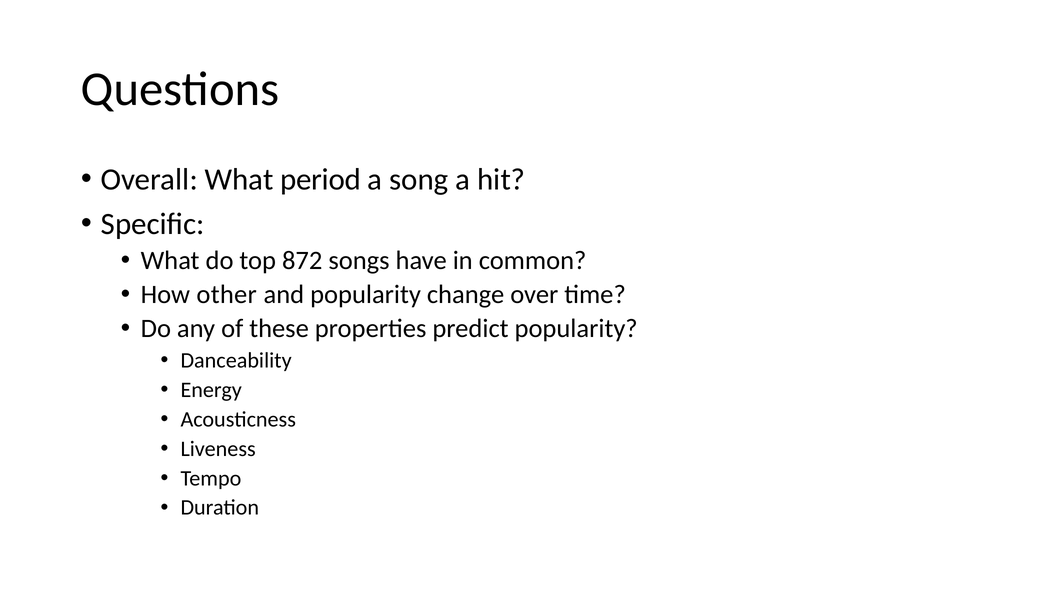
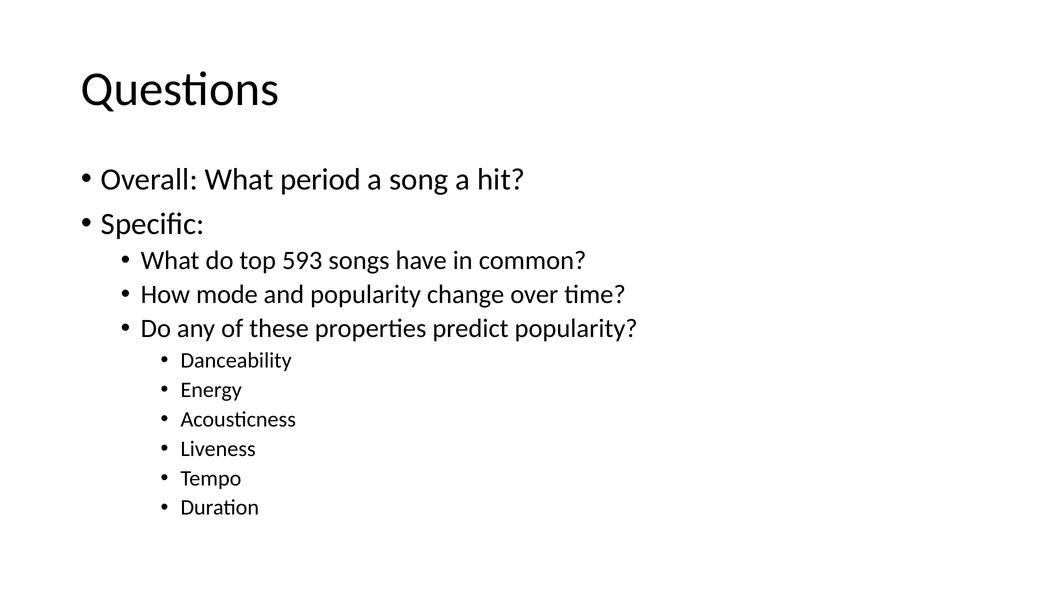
872: 872 -> 593 (302, 261)
other: other -> mode (227, 295)
